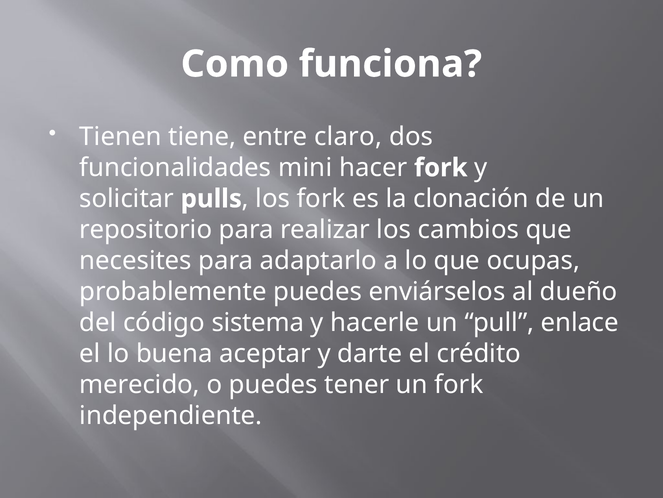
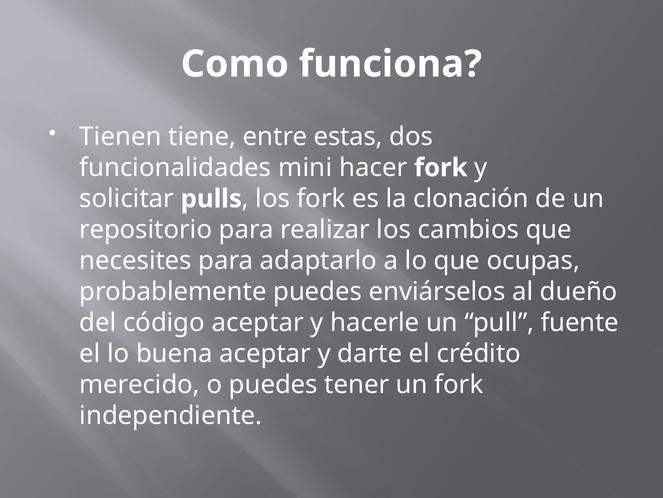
claro: claro -> estas (348, 137)
código sistema: sistema -> aceptar (258, 322)
enlace: enlace -> fuente (580, 322)
